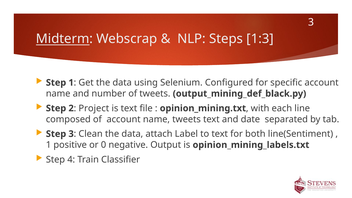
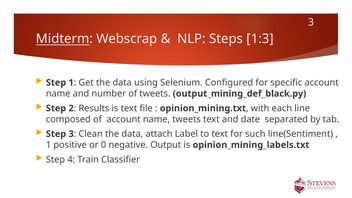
Project: Project -> Results (94, 108)
both: both -> such (255, 134)
